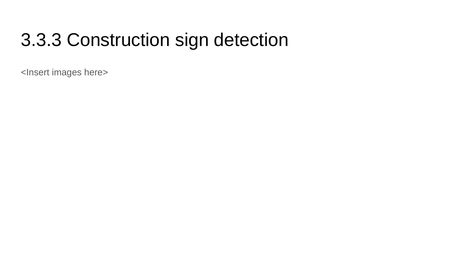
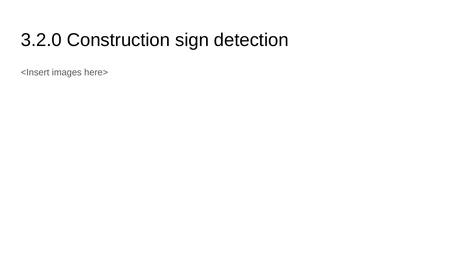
3.3.3: 3.3.3 -> 3.2.0 (41, 40)
